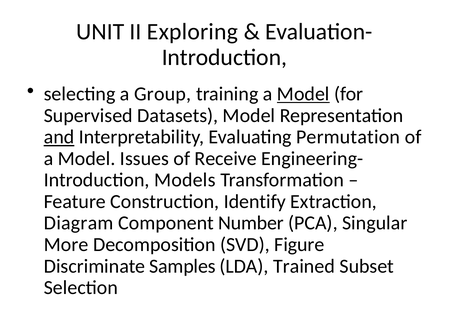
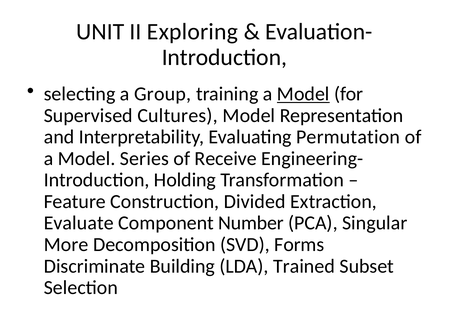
Datasets: Datasets -> Cultures (178, 116)
and underline: present -> none (59, 137)
Issues: Issues -> Series (144, 159)
Models: Models -> Holding (185, 180)
Identify: Identify -> Divided (255, 202)
Diagram: Diagram -> Evaluate (79, 224)
Figure: Figure -> Forms (299, 245)
Samples: Samples -> Building (182, 267)
